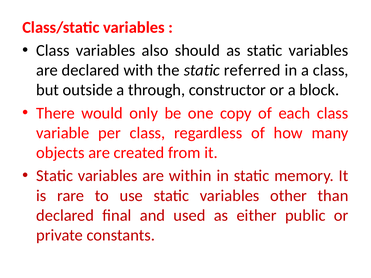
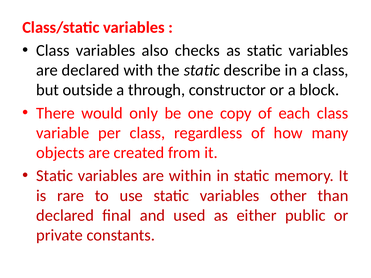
should: should -> checks (197, 51)
referred: referred -> describe (252, 70)
